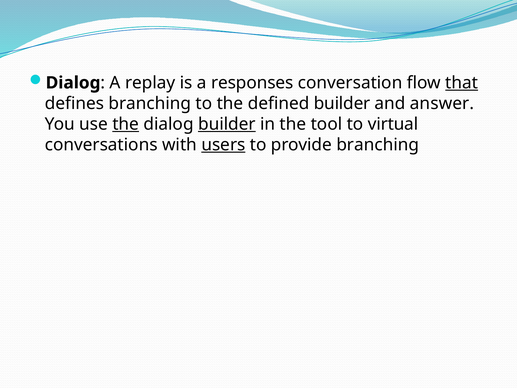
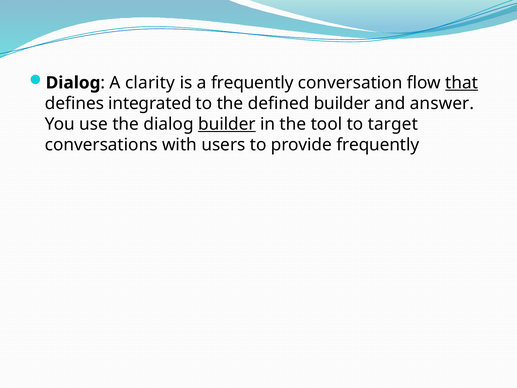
replay: replay -> clarity (150, 83)
a responses: responses -> frequently (252, 83)
defines branching: branching -> integrated (150, 103)
the underline: present -> none (126, 124)
virtual: virtual -> target (393, 124)
users underline: present -> none (223, 145)
provide branching: branching -> frequently (378, 145)
